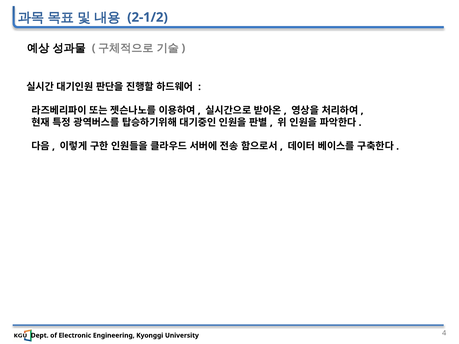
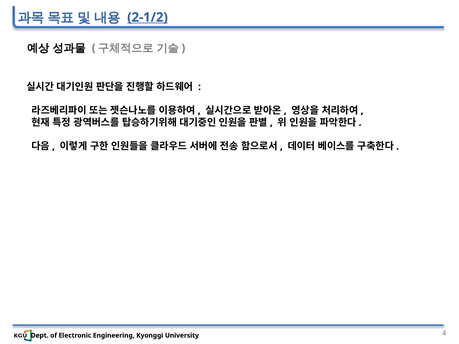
2-1/2 underline: none -> present (148, 17)
